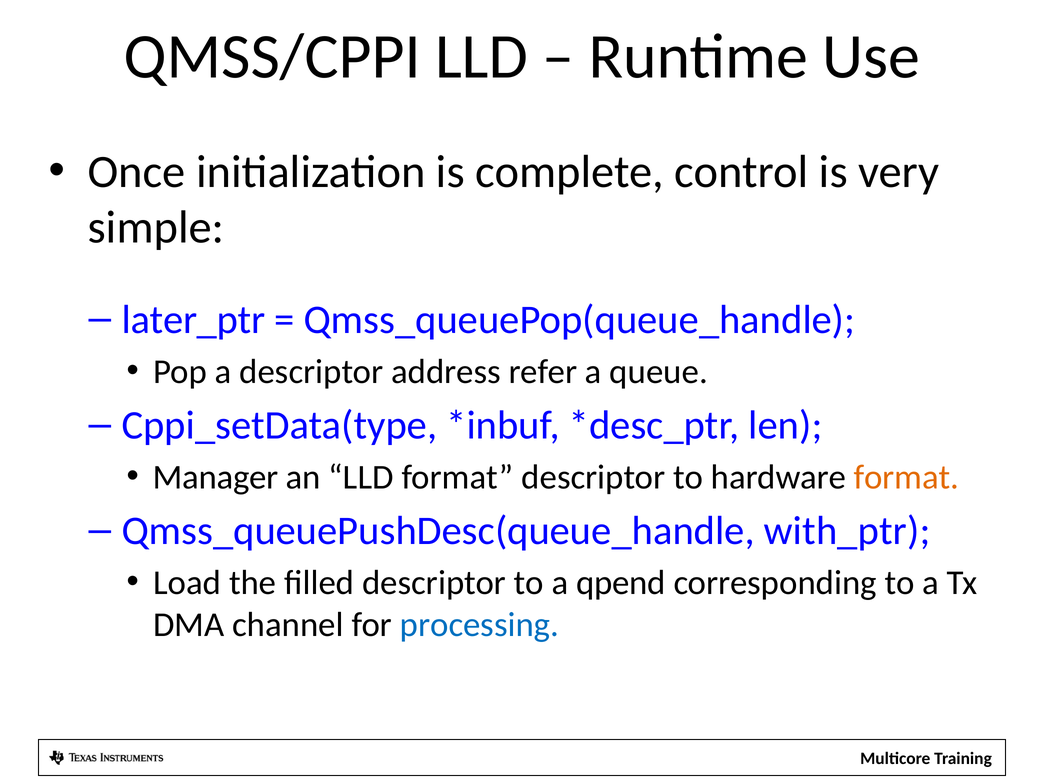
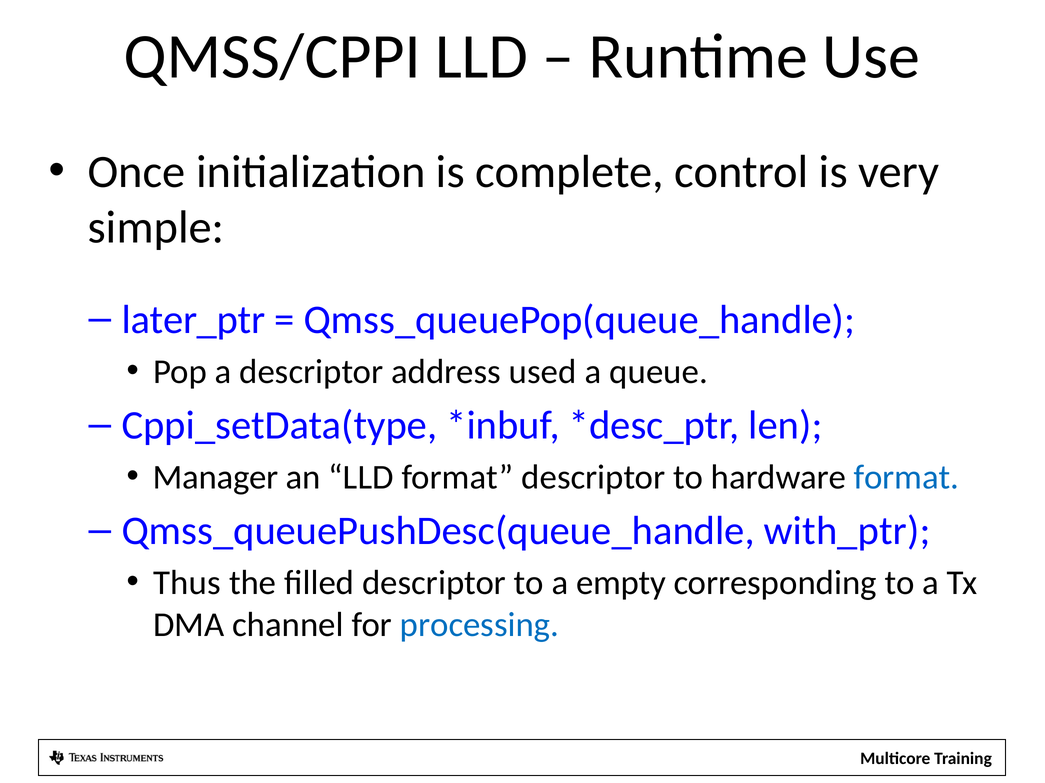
refer: refer -> used (543, 372)
format colour: orange -> blue (906, 478)
Load: Load -> Thus (187, 583)
qpend: qpend -> empty (621, 583)
